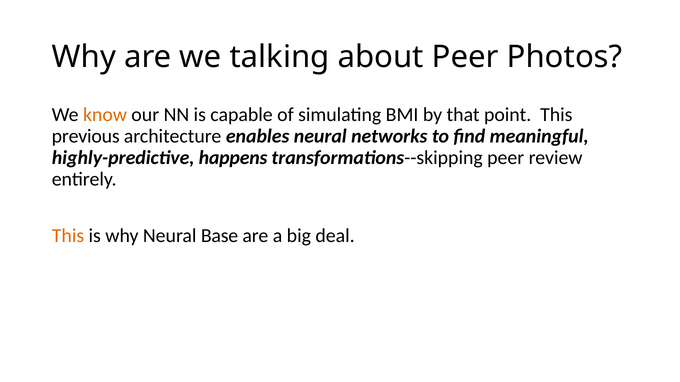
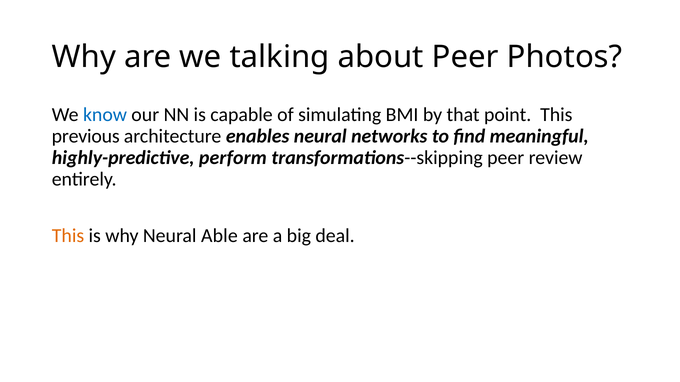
know colour: orange -> blue (105, 115)
happens: happens -> perform (233, 158)
Base: Base -> Able (219, 236)
